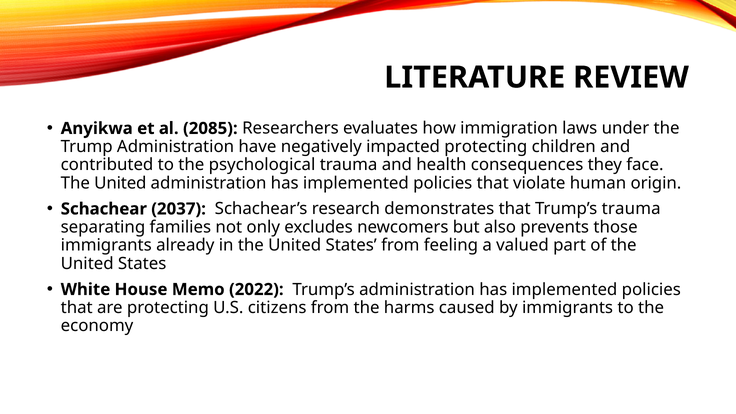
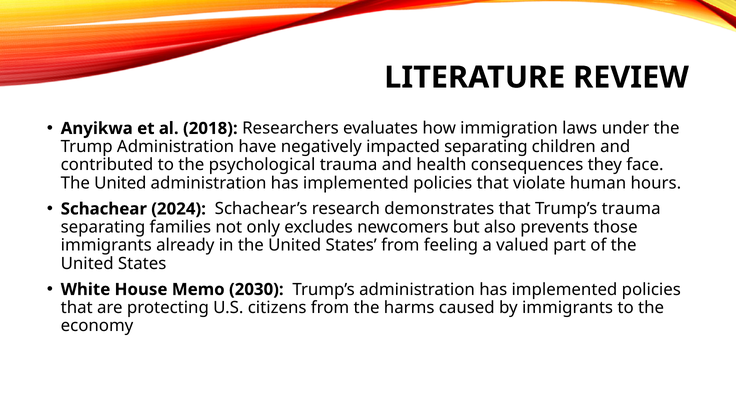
2085: 2085 -> 2018 (210, 128)
impacted protecting: protecting -> separating (486, 147)
origin: origin -> hours (656, 183)
2037: 2037 -> 2024 (179, 209)
2022: 2022 -> 2030 (256, 289)
